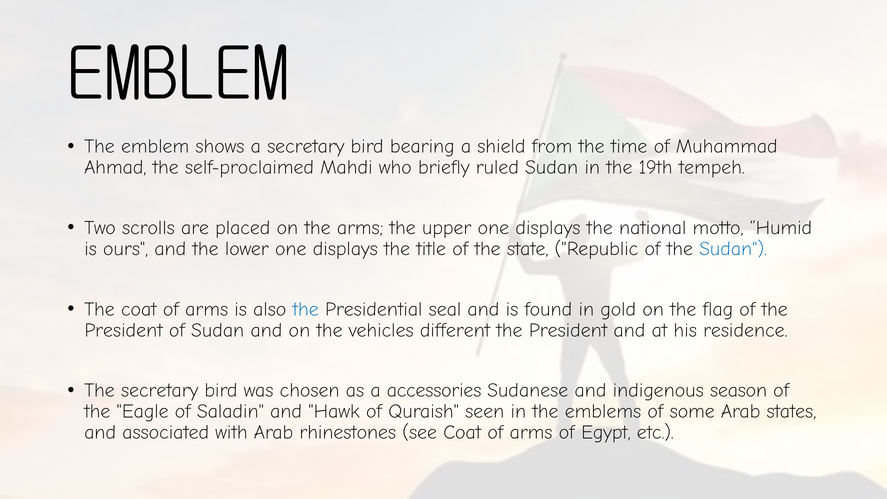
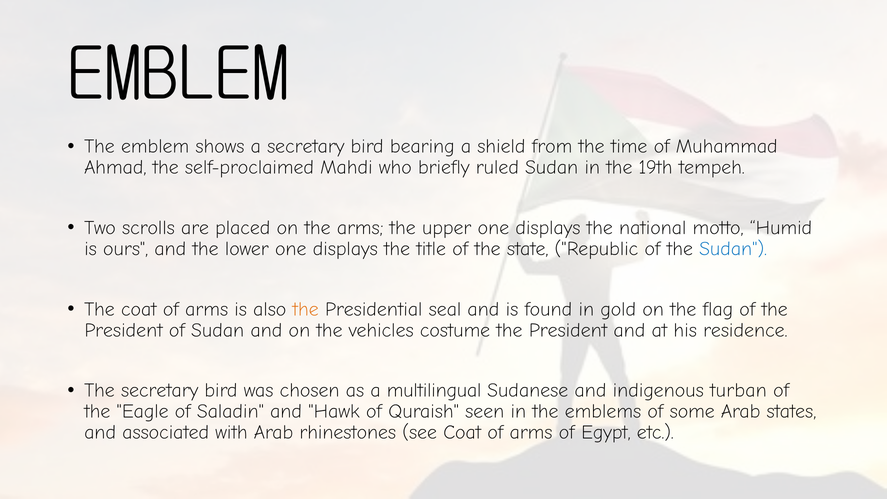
the colour: blue -> orange (306, 309)
different: different -> costume (455, 330)
accessories: accessories -> multilingual (434, 391)
season: season -> turban (738, 391)
